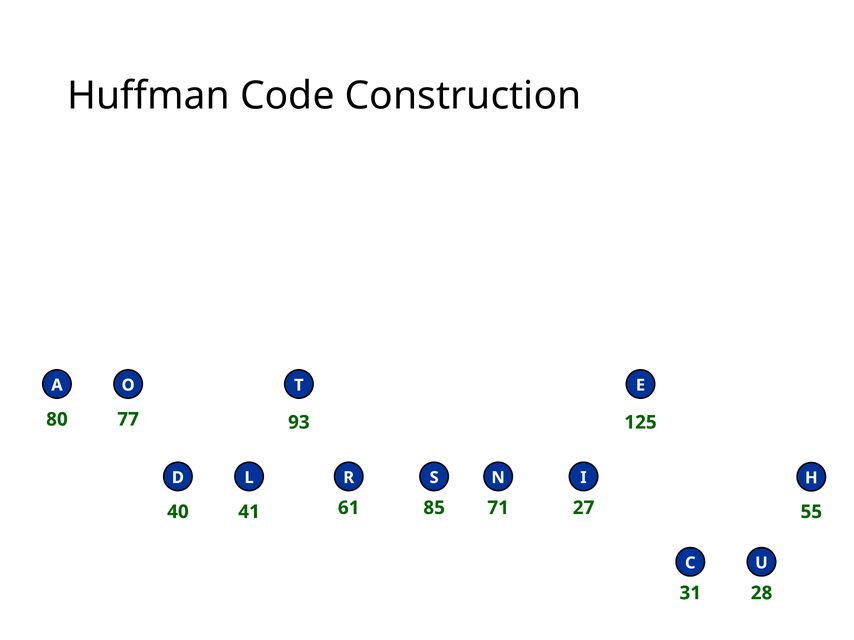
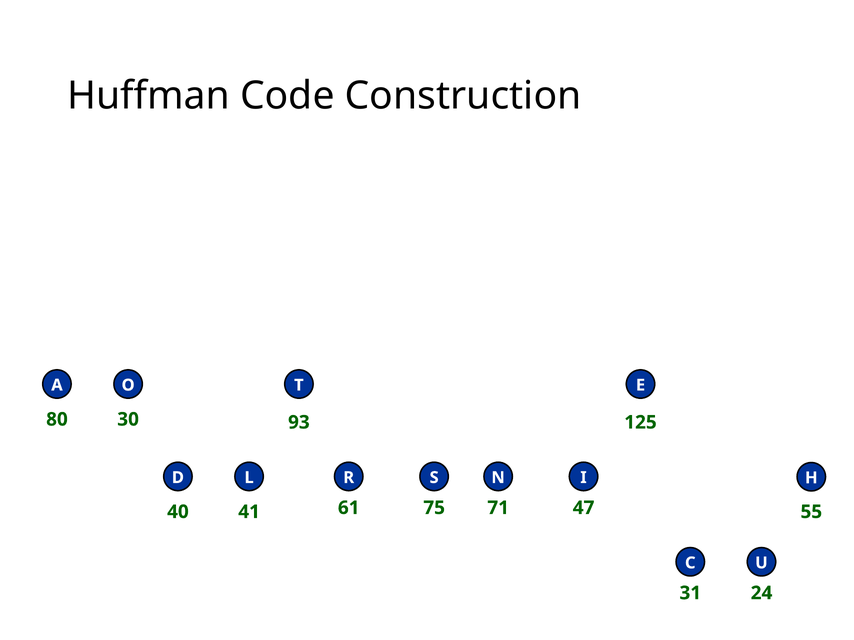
77: 77 -> 30 (128, 420)
85: 85 -> 75 (434, 508)
27: 27 -> 47 (584, 508)
28: 28 -> 24 (762, 593)
